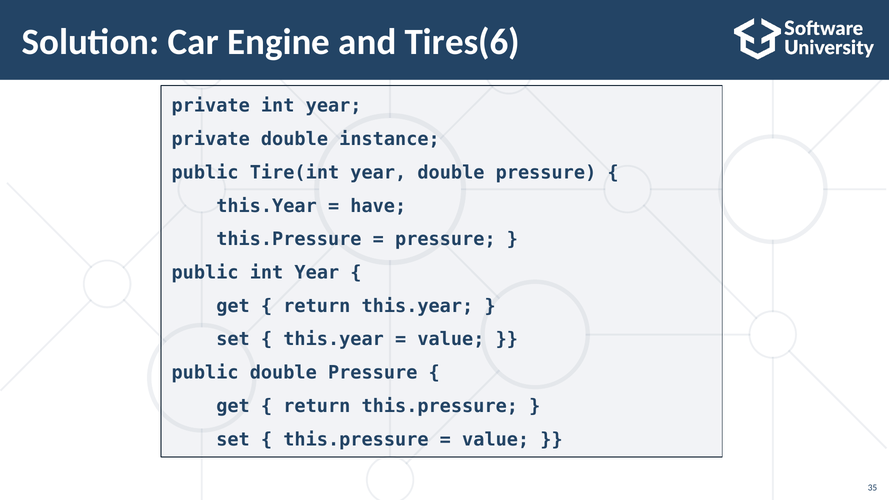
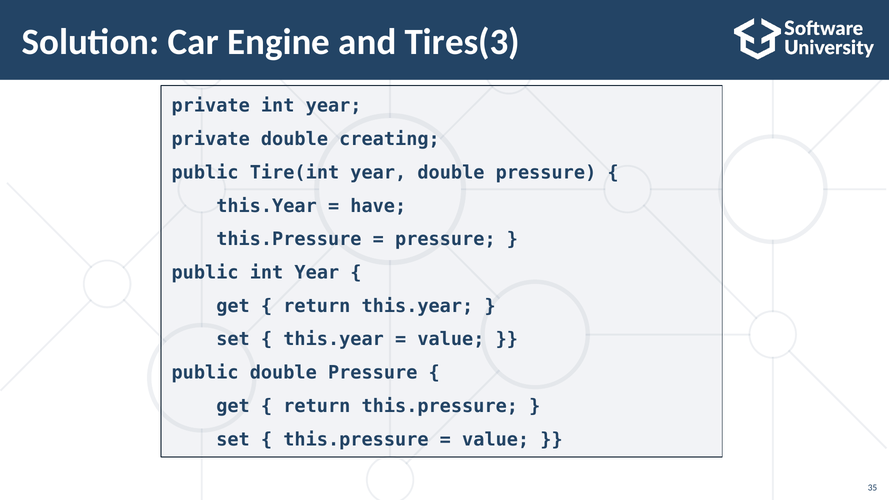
Tires(6: Tires(6 -> Tires(3 (462, 42)
instance: instance -> creating (389, 139)
